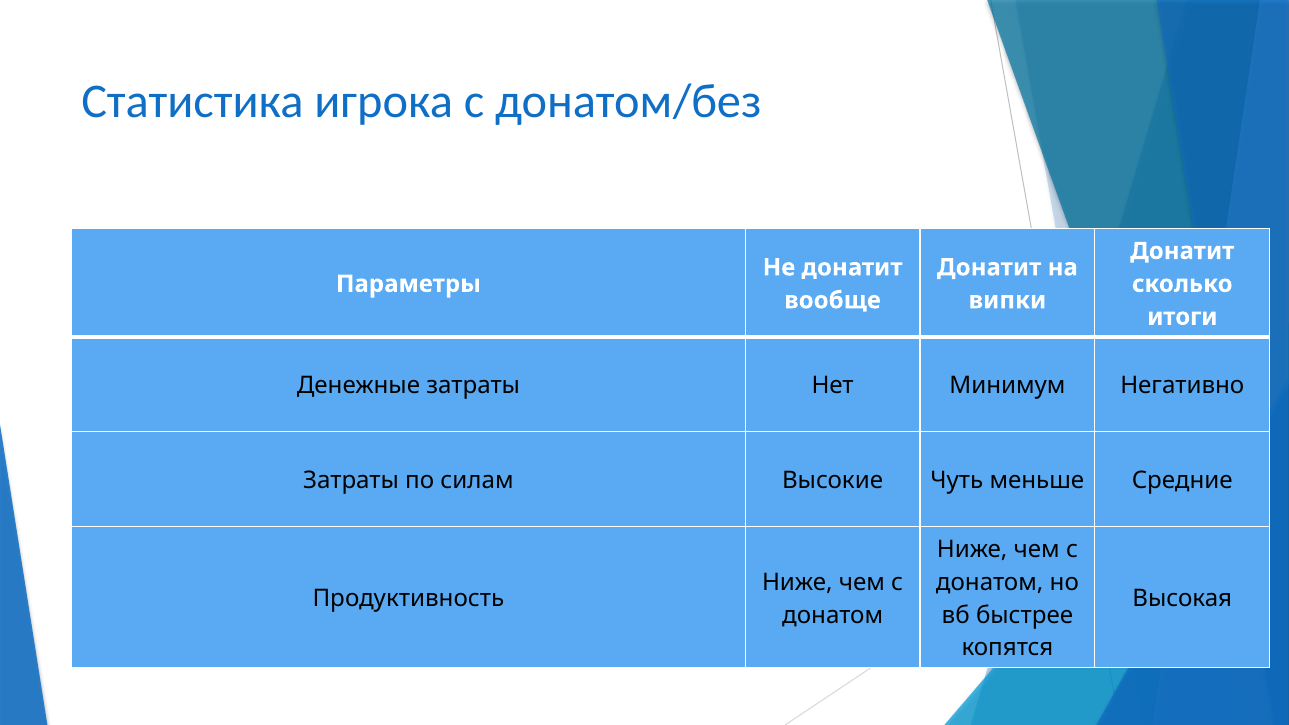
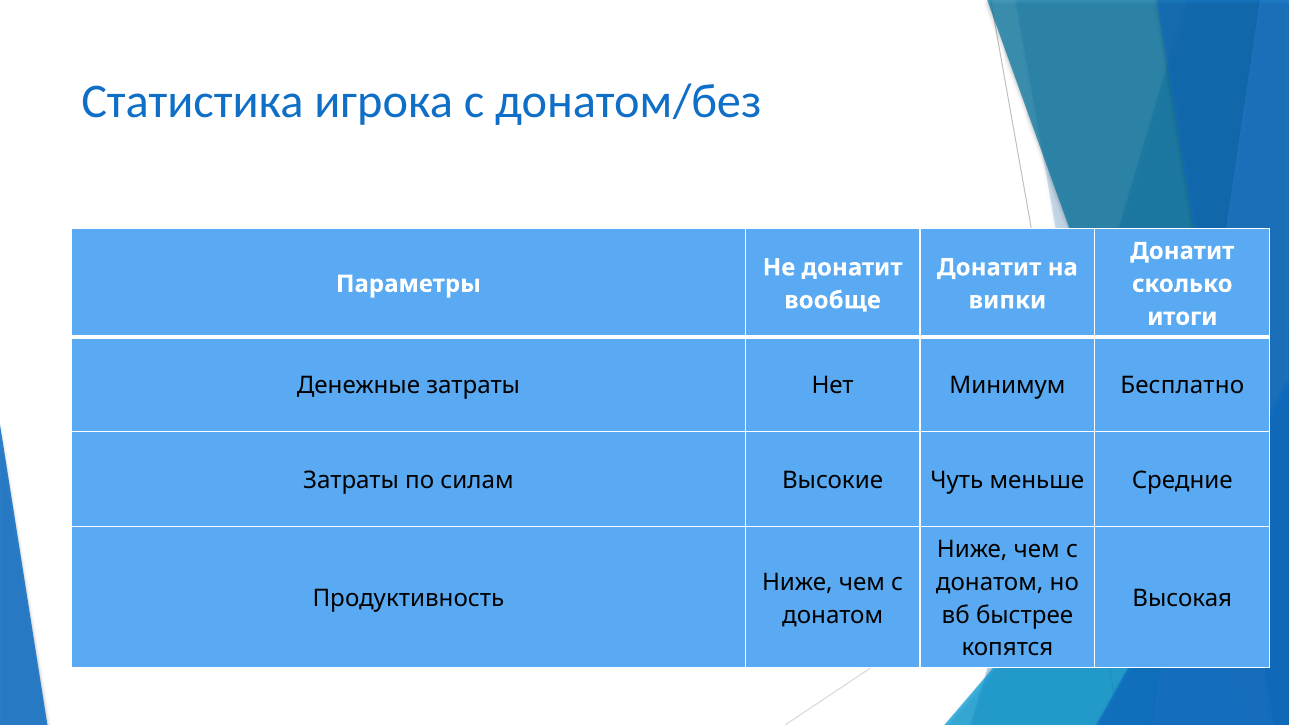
Негативно: Негативно -> Бесплатно (1182, 386)
